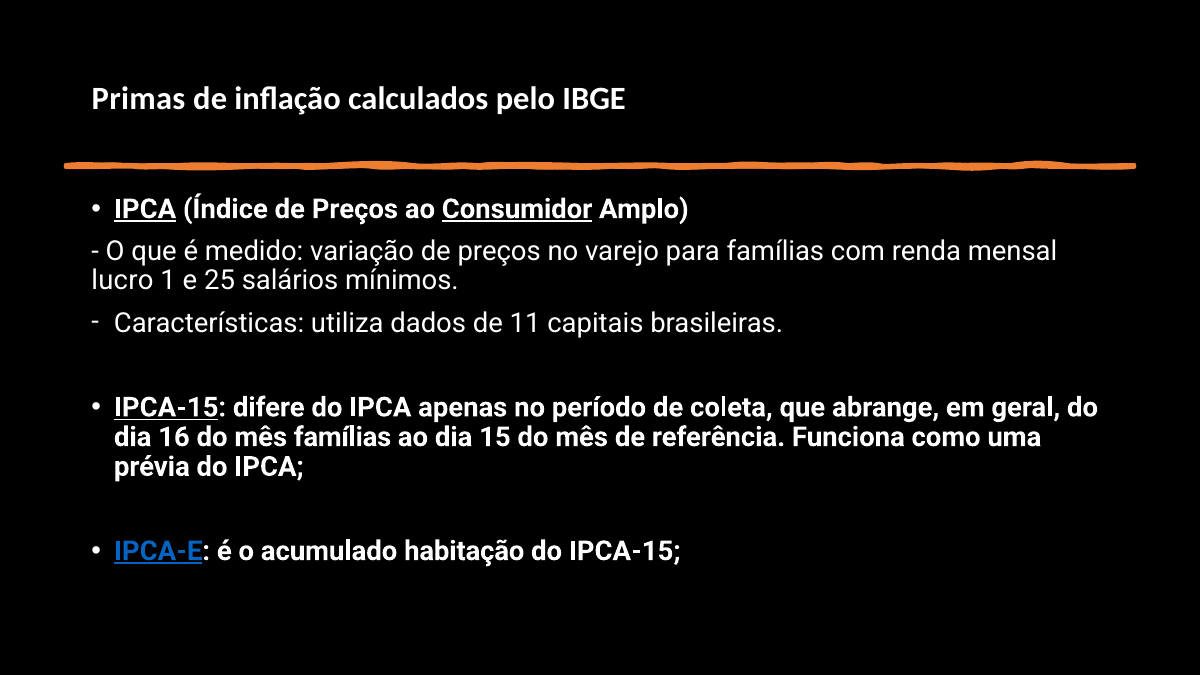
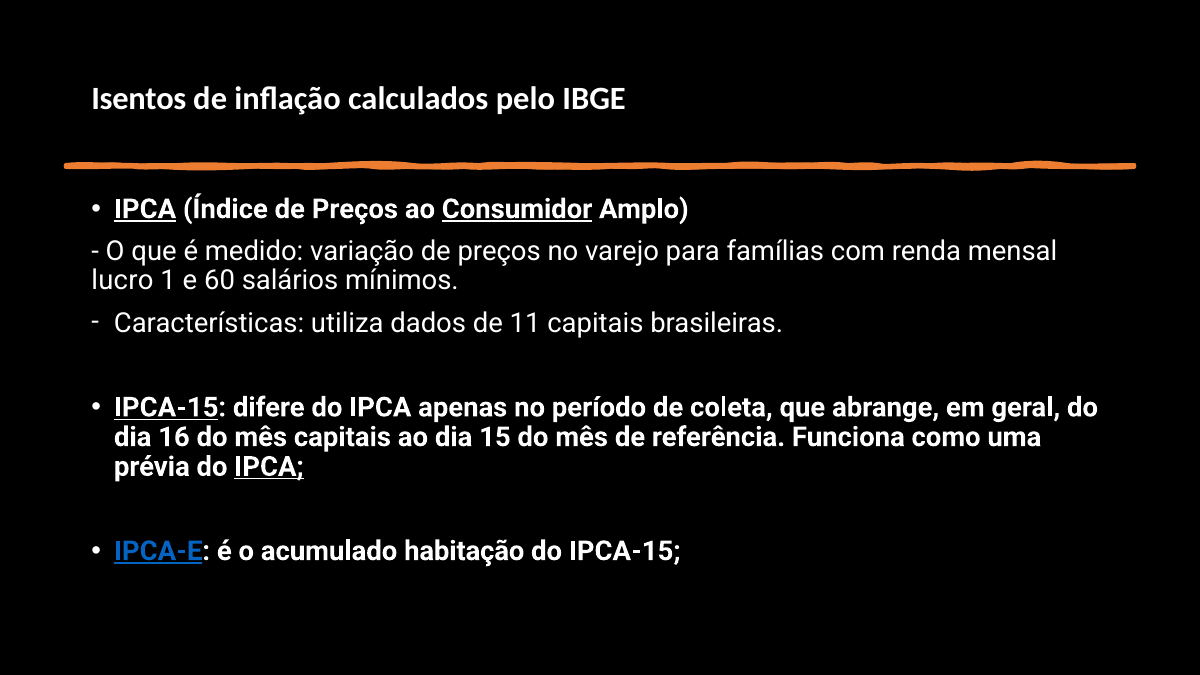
Primas: Primas -> Isentos (139, 99)
25: 25 -> 60 (220, 281)
mês famílias: famílias -> capitais (342, 437)
IPCA underline: none -> present (269, 467)
